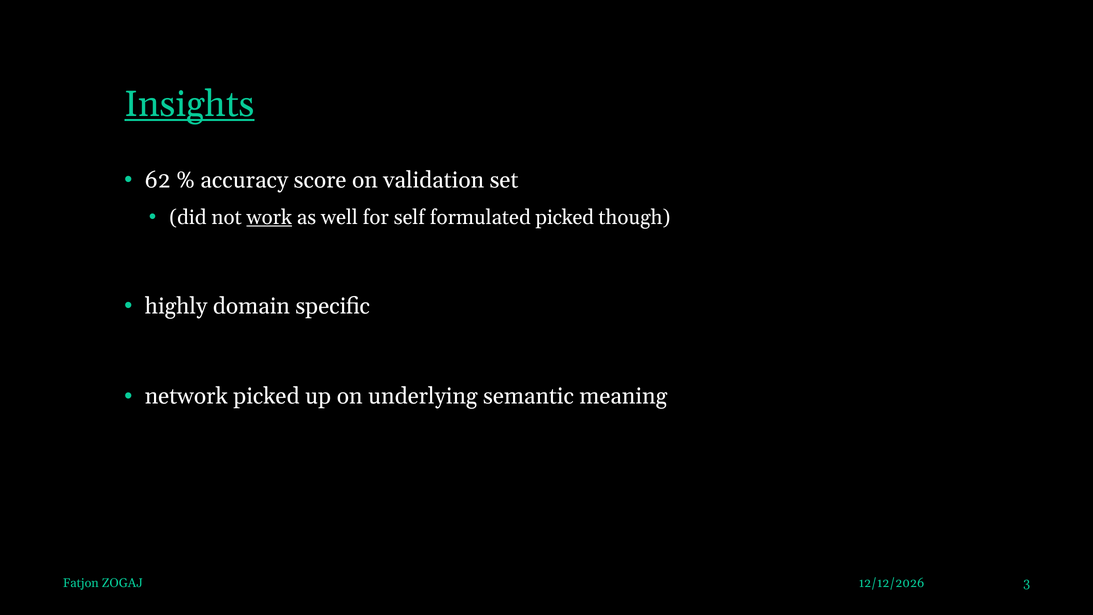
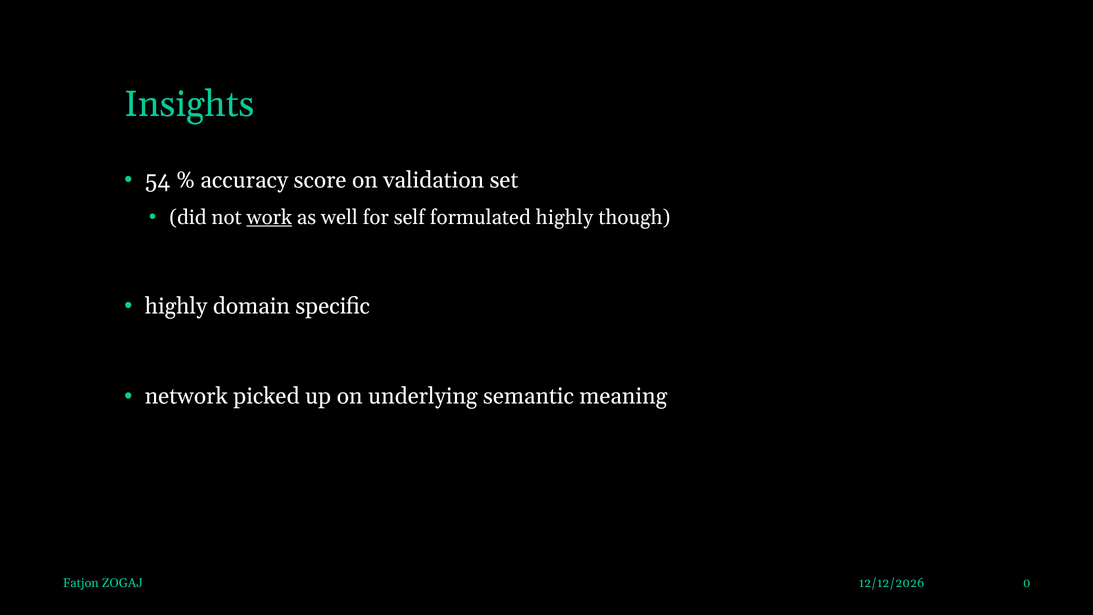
Insights underline: present -> none (189, 104)
62: 62 -> 54 (158, 180)
formulated picked: picked -> highly (564, 217)
3: 3 -> 0 (1027, 583)
